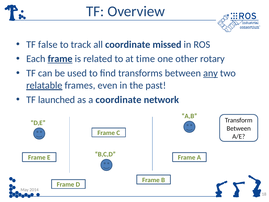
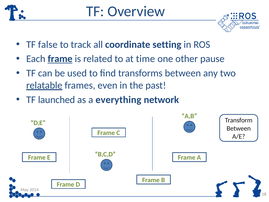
missed: missed -> setting (167, 44)
rotary: rotary -> pause (212, 59)
any underline: present -> none (210, 73)
a coordinate: coordinate -> everything (118, 100)
